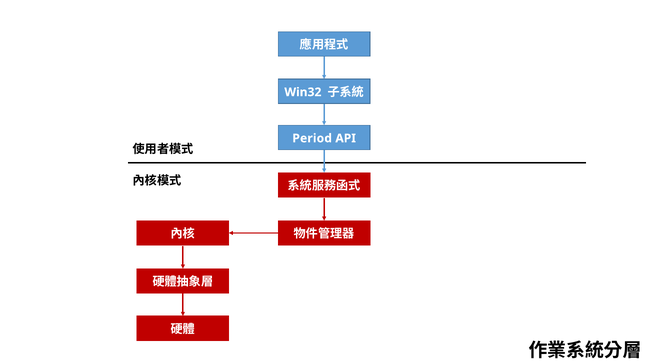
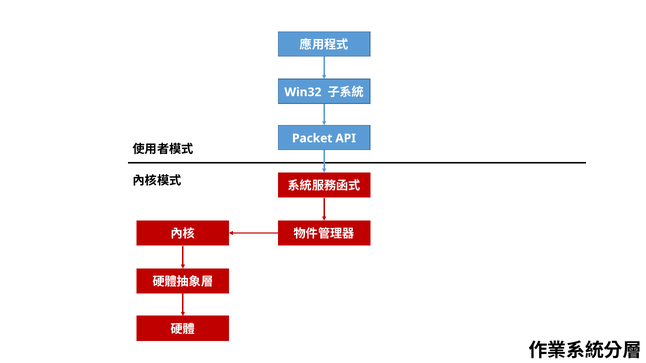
Period: Period -> Packet (312, 138)
